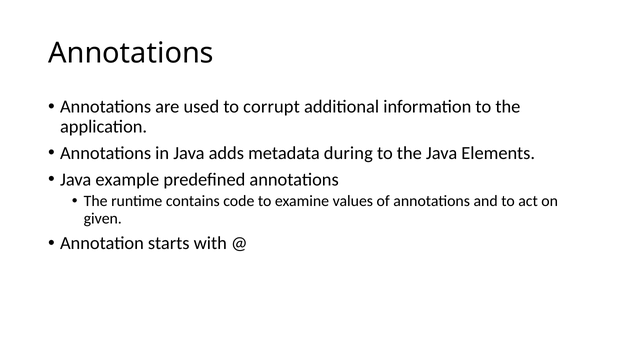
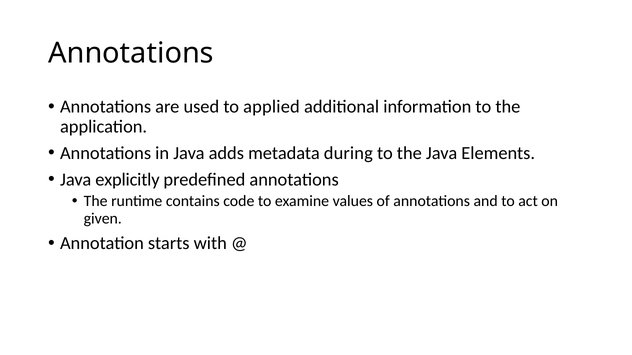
corrupt: corrupt -> applied (271, 107)
example: example -> explicitly (127, 180)
